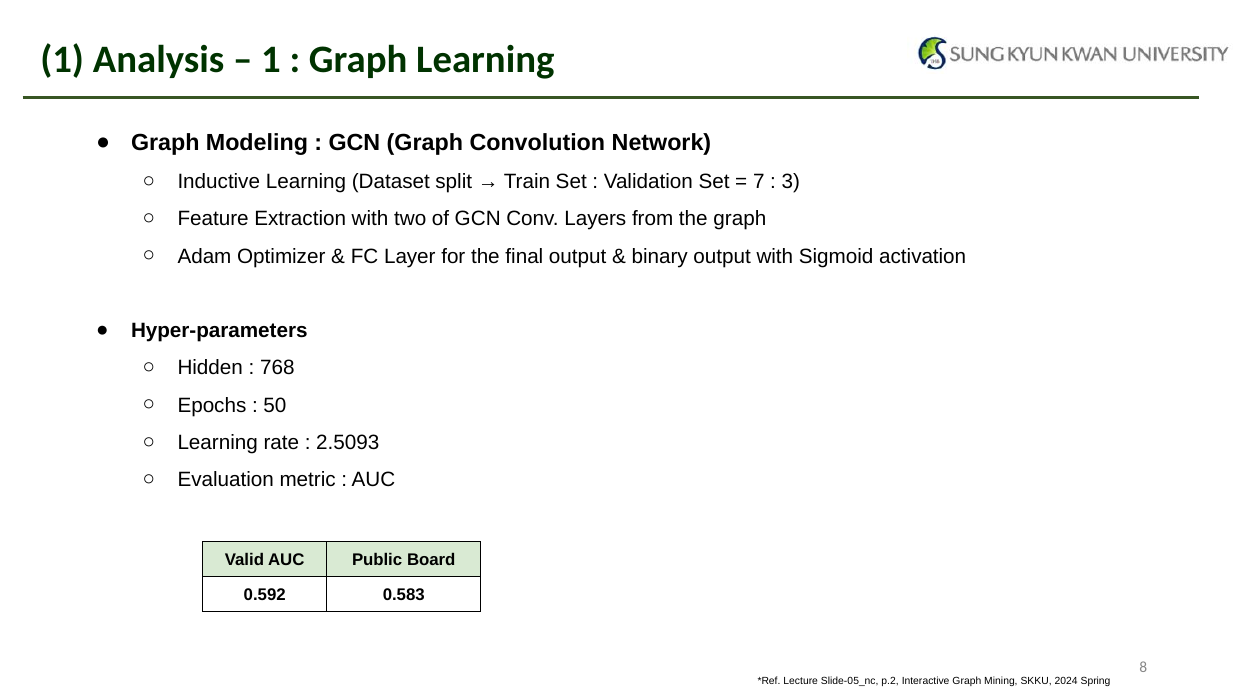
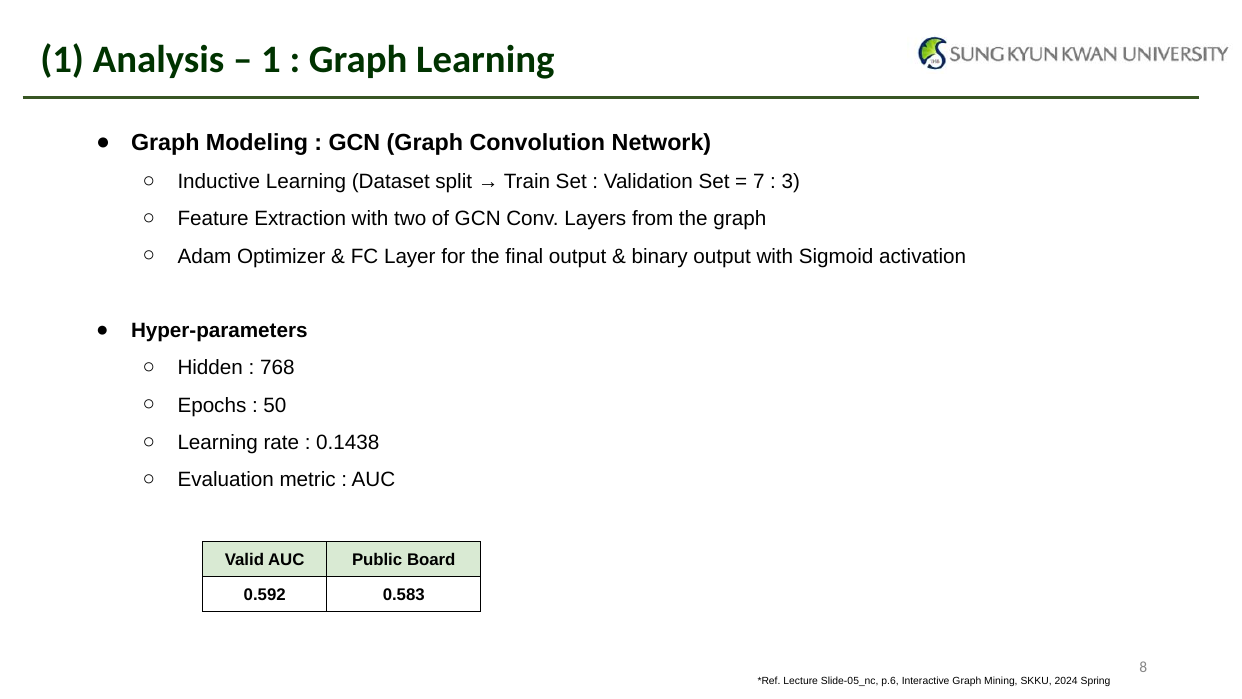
2.5093: 2.5093 -> 0.1438 (348, 442)
p.2: p.2 -> p.6 (890, 680)
